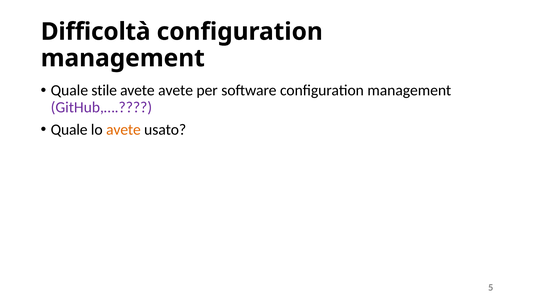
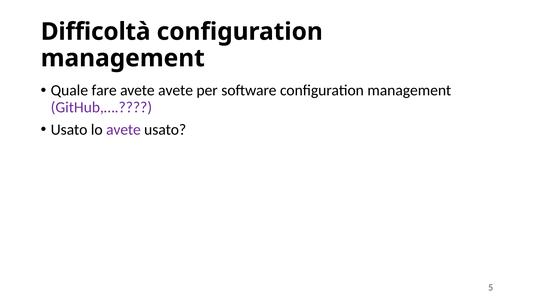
stile: stile -> fare (104, 90)
Quale: Quale -> Usato (69, 129)
avete colour: orange -> purple (123, 129)
